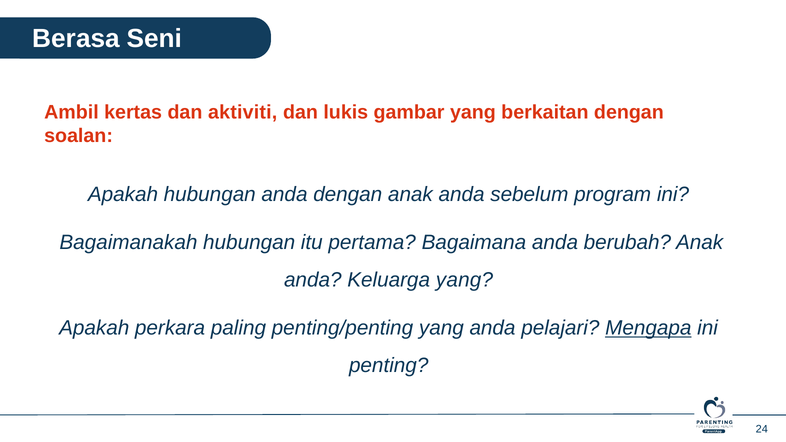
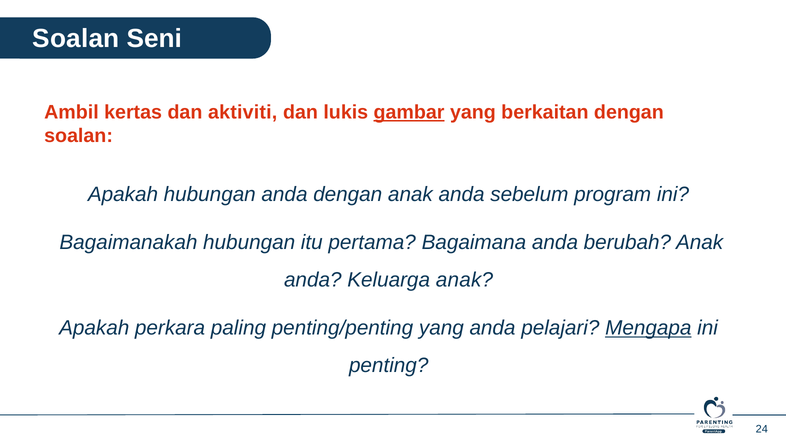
Berasa: Berasa -> Soalan (76, 38)
gambar underline: none -> present (409, 112)
Keluarga yang: yang -> anak (464, 280)
